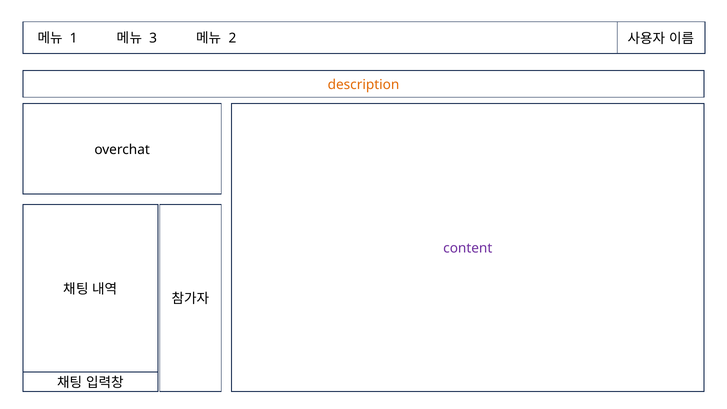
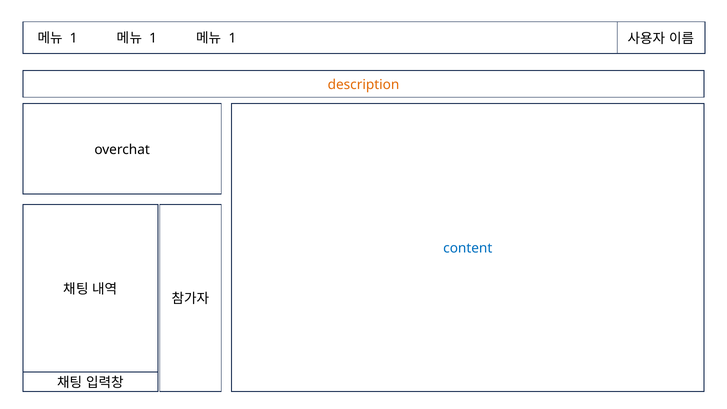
3: 3 -> 1 (153, 38)
2: 2 -> 1 (232, 38)
content colour: purple -> blue (468, 248)
